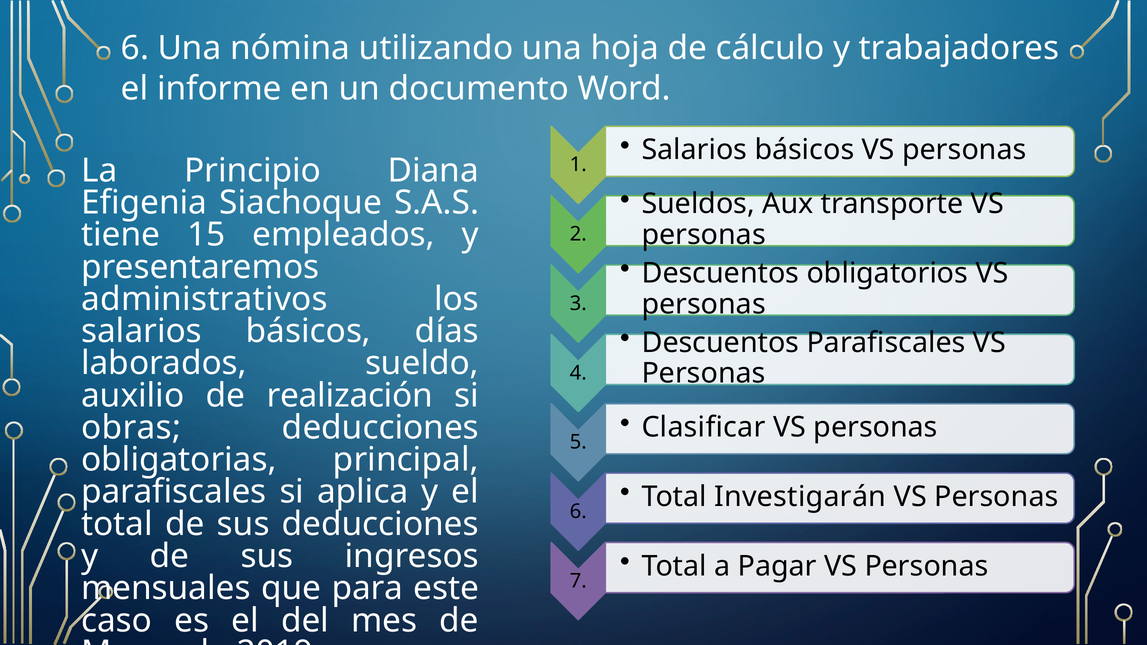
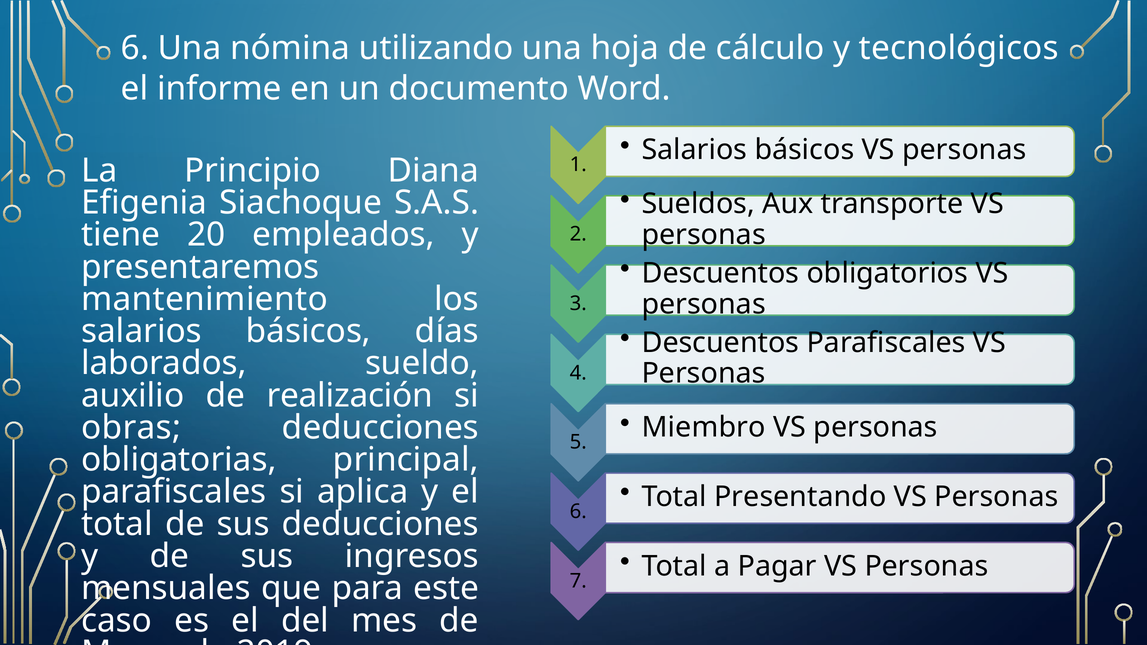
trabajadores: trabajadores -> tecnológicos (959, 48)
15: 15 -> 20 (206, 235)
administrativos: administrativos -> mantenimiento (205, 299)
Clasificar: Clasificar -> Miembro (704, 427)
Investigarán: Investigarán -> Presentando (800, 497)
